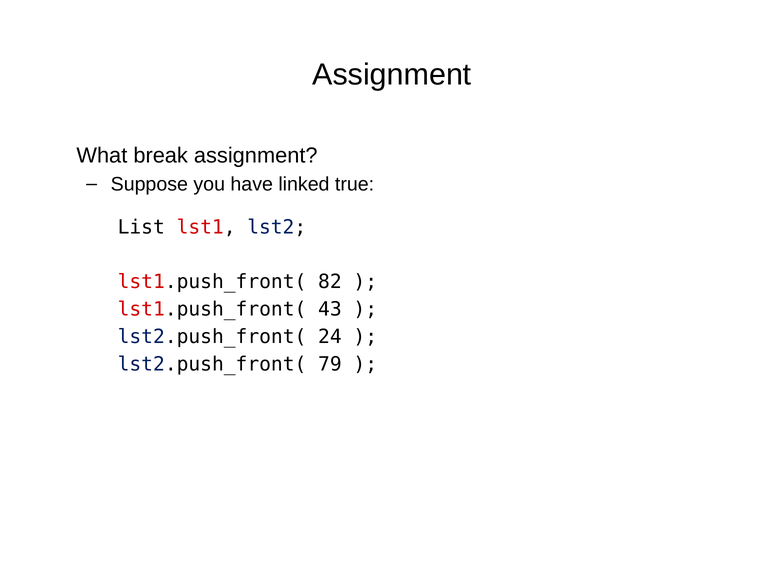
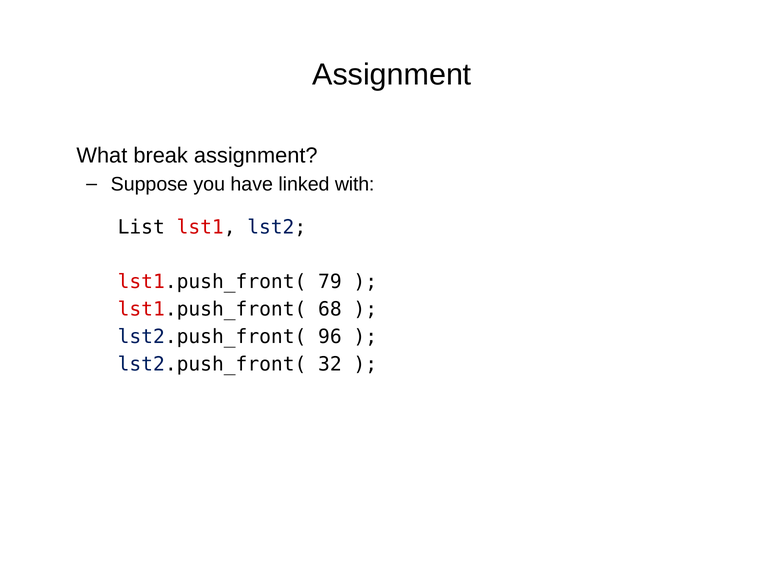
true: true -> with (355, 184)
82: 82 -> 79 (330, 282)
43: 43 -> 68 (330, 309)
24: 24 -> 96 (330, 337)
79: 79 -> 32 (330, 364)
